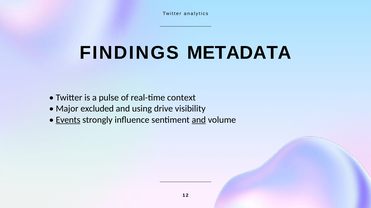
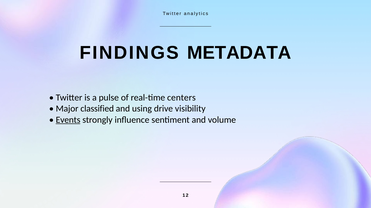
context: context -> centers (181, 98)
excluded: excluded -> classified (97, 109)
and underline: present -> none (199, 120)
